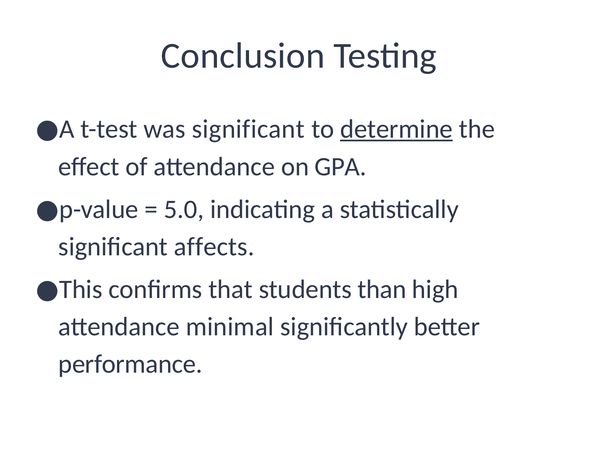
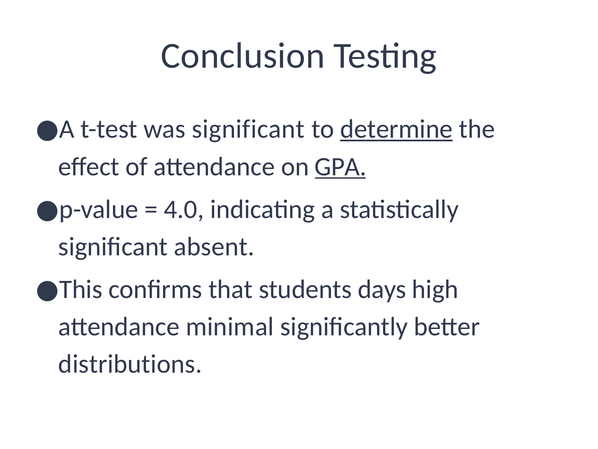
GPA underline: none -> present (341, 166)
5.0: 5.0 -> 4.0 (184, 209)
affects: affects -> absent (214, 246)
than: than -> days (382, 289)
performance: performance -> distributions (130, 364)
